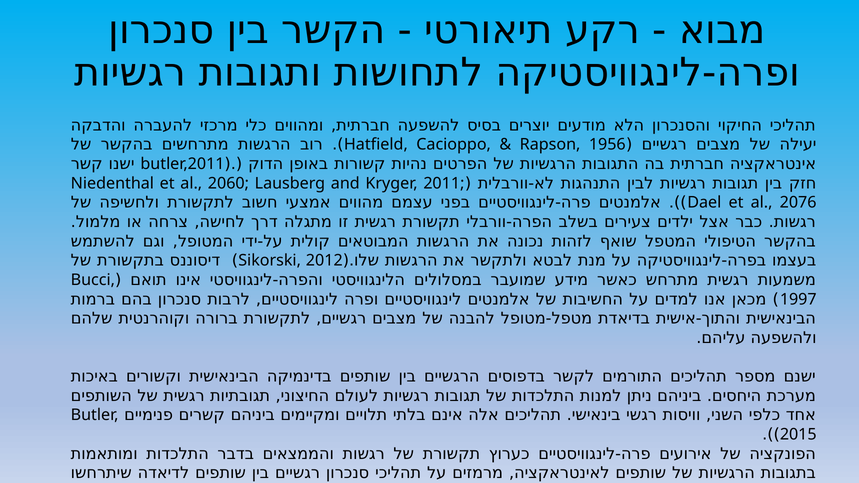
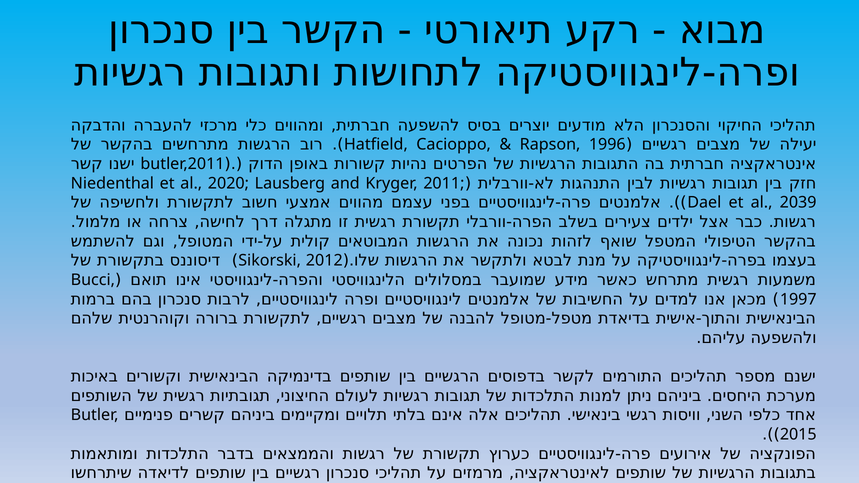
1956: 1956 -> 1996 (607, 145)
2060: 2060 -> 2020 (228, 183)
2076: 2076 -> 2039 (798, 203)
